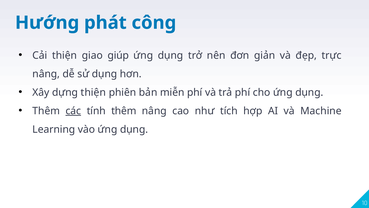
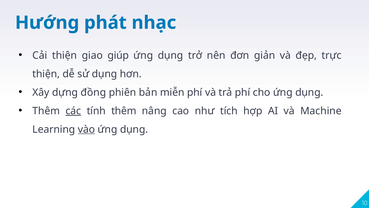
công: công -> nhạc (154, 23)
nâng: nâng -> thiện (46, 74)
dựng thiện: thiện -> đồng (93, 92)
vào underline: none -> present (86, 129)
